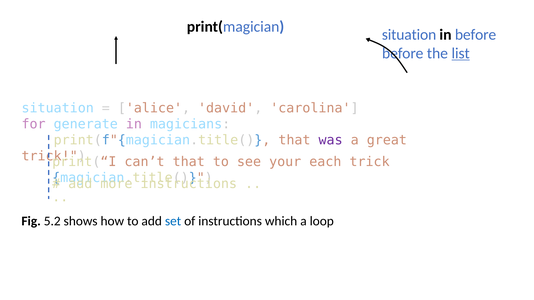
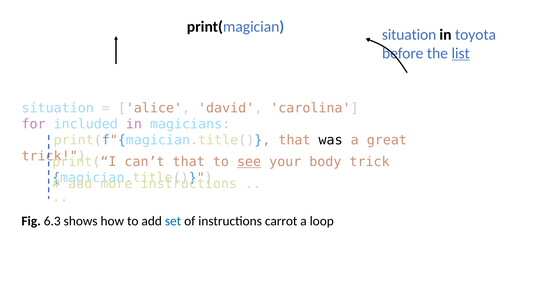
in before: before -> toyota (476, 35)
generate: generate -> included (86, 124)
was colour: purple -> black (331, 140)
see underline: none -> present (249, 162)
each: each -> body (325, 162)
5.2: 5.2 -> 6.3 (52, 221)
which: which -> carrot (281, 221)
